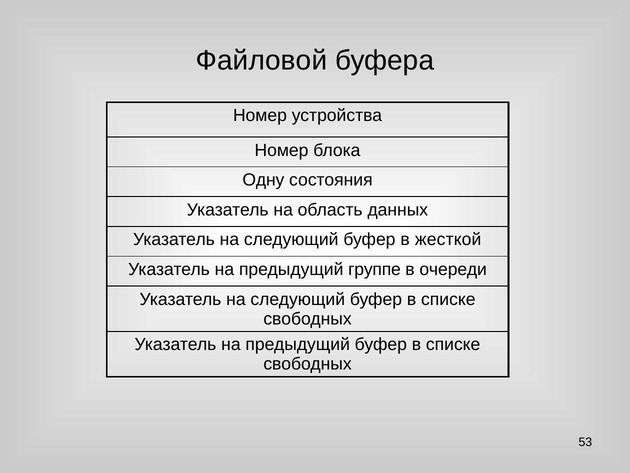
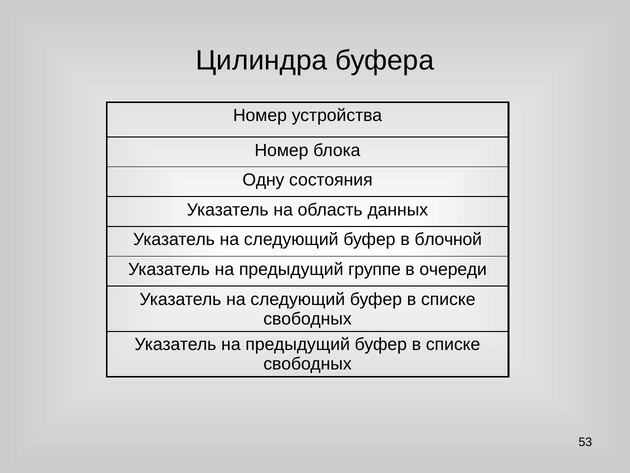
Файловой: Файловой -> Цилиндра (262, 60)
жесткой: жесткой -> блочной (448, 239)
